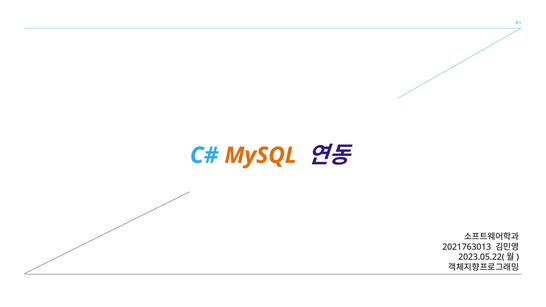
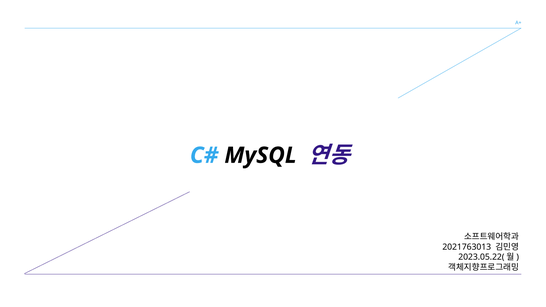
MySQL colour: orange -> black (261, 155)
